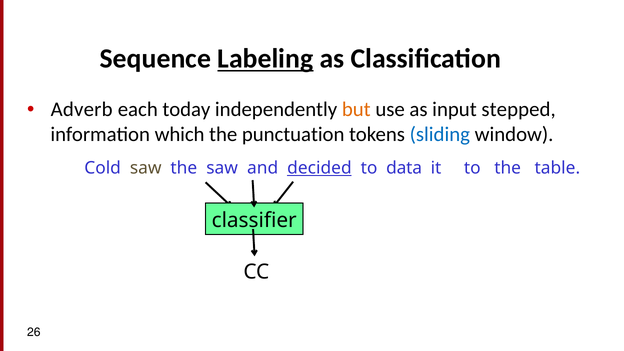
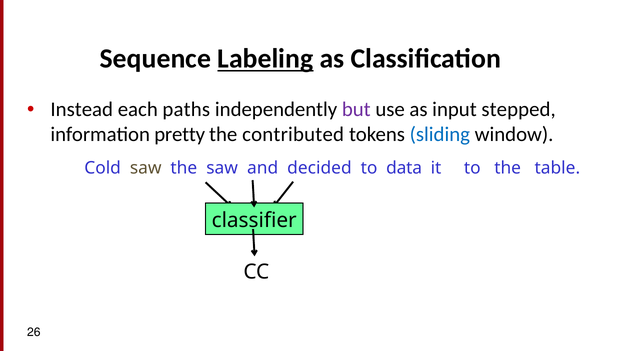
Adverb: Adverb -> Instead (82, 109)
today: today -> paths (186, 109)
but colour: orange -> purple (356, 109)
which: which -> pretty (180, 134)
punctuation: punctuation -> contributed (293, 134)
decided underline: present -> none (319, 168)
